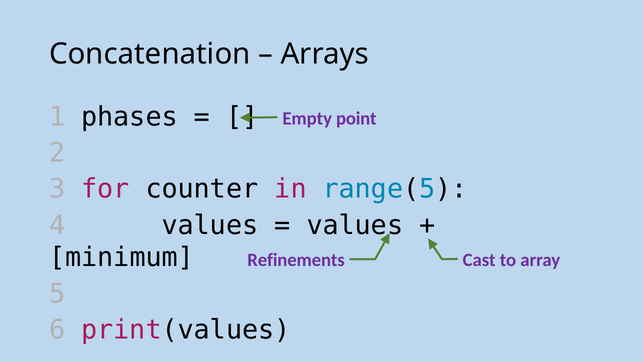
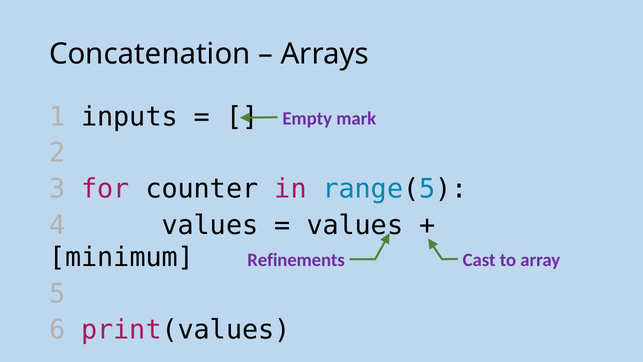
phases: phases -> inputs (129, 117)
point: point -> mark (356, 118)
